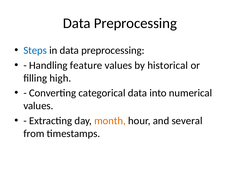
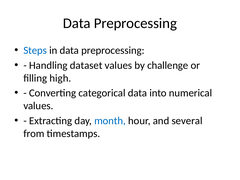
feature: feature -> dataset (86, 65)
historical: historical -> challenge (168, 65)
month colour: orange -> blue (110, 121)
